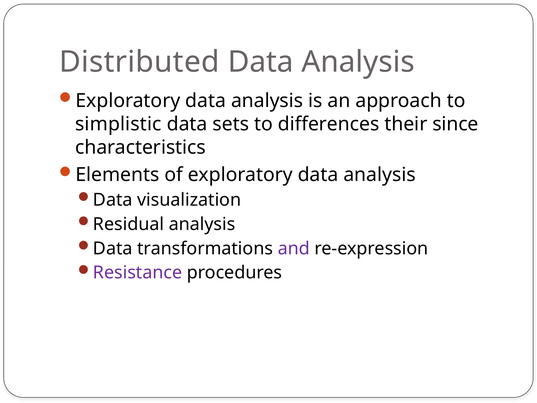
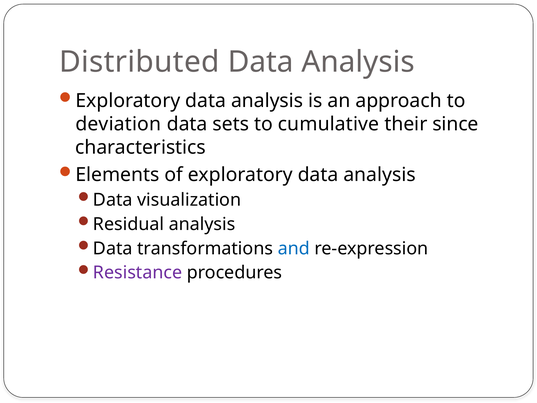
simplistic: simplistic -> deviation (118, 124)
differences: differences -> cumulative (329, 124)
and colour: purple -> blue (294, 248)
